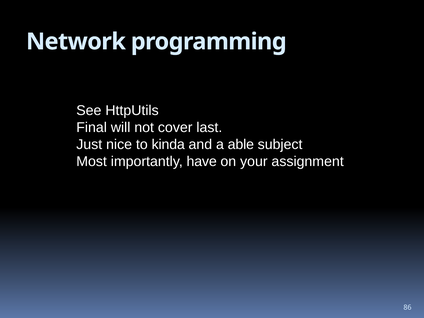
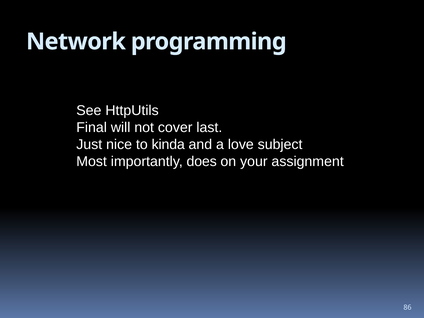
able: able -> love (241, 144)
have: have -> does (202, 161)
